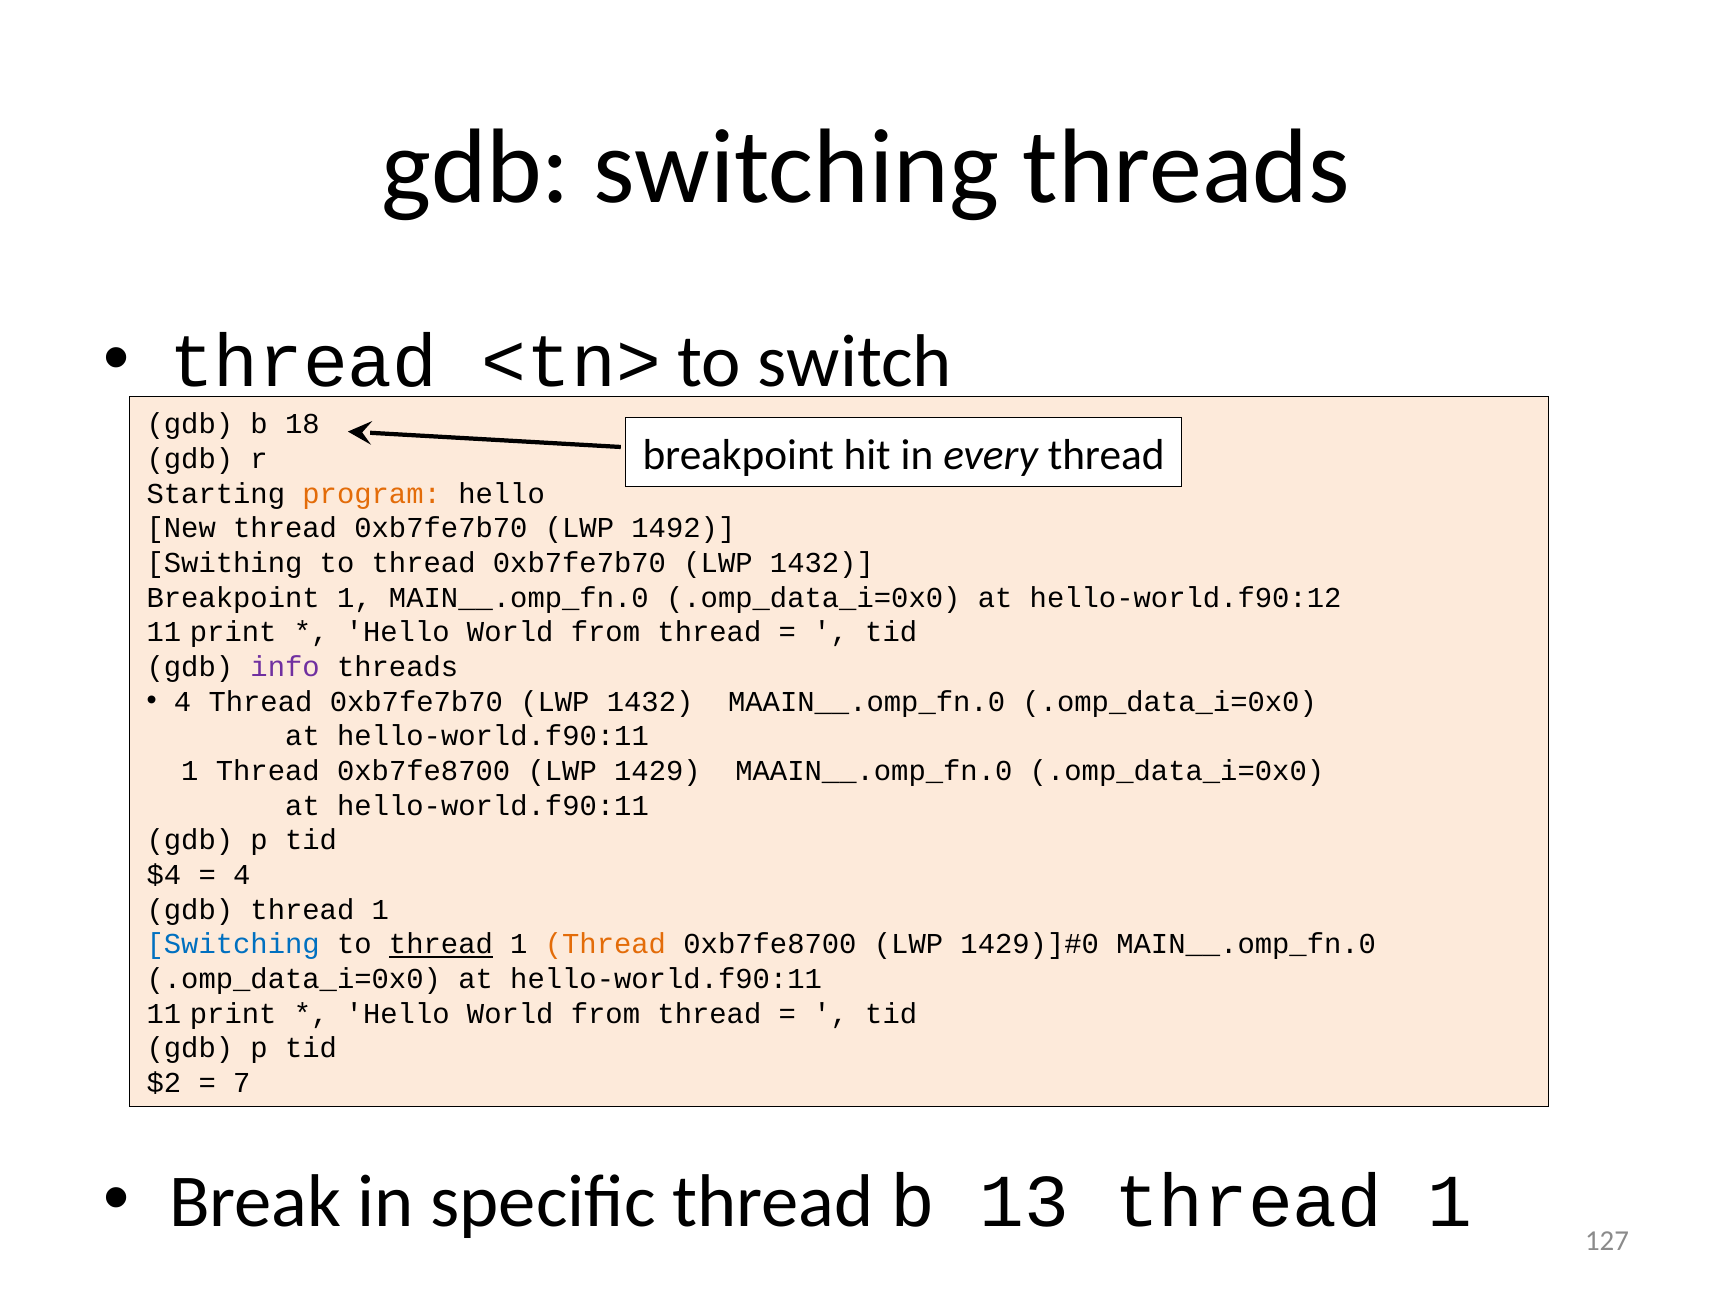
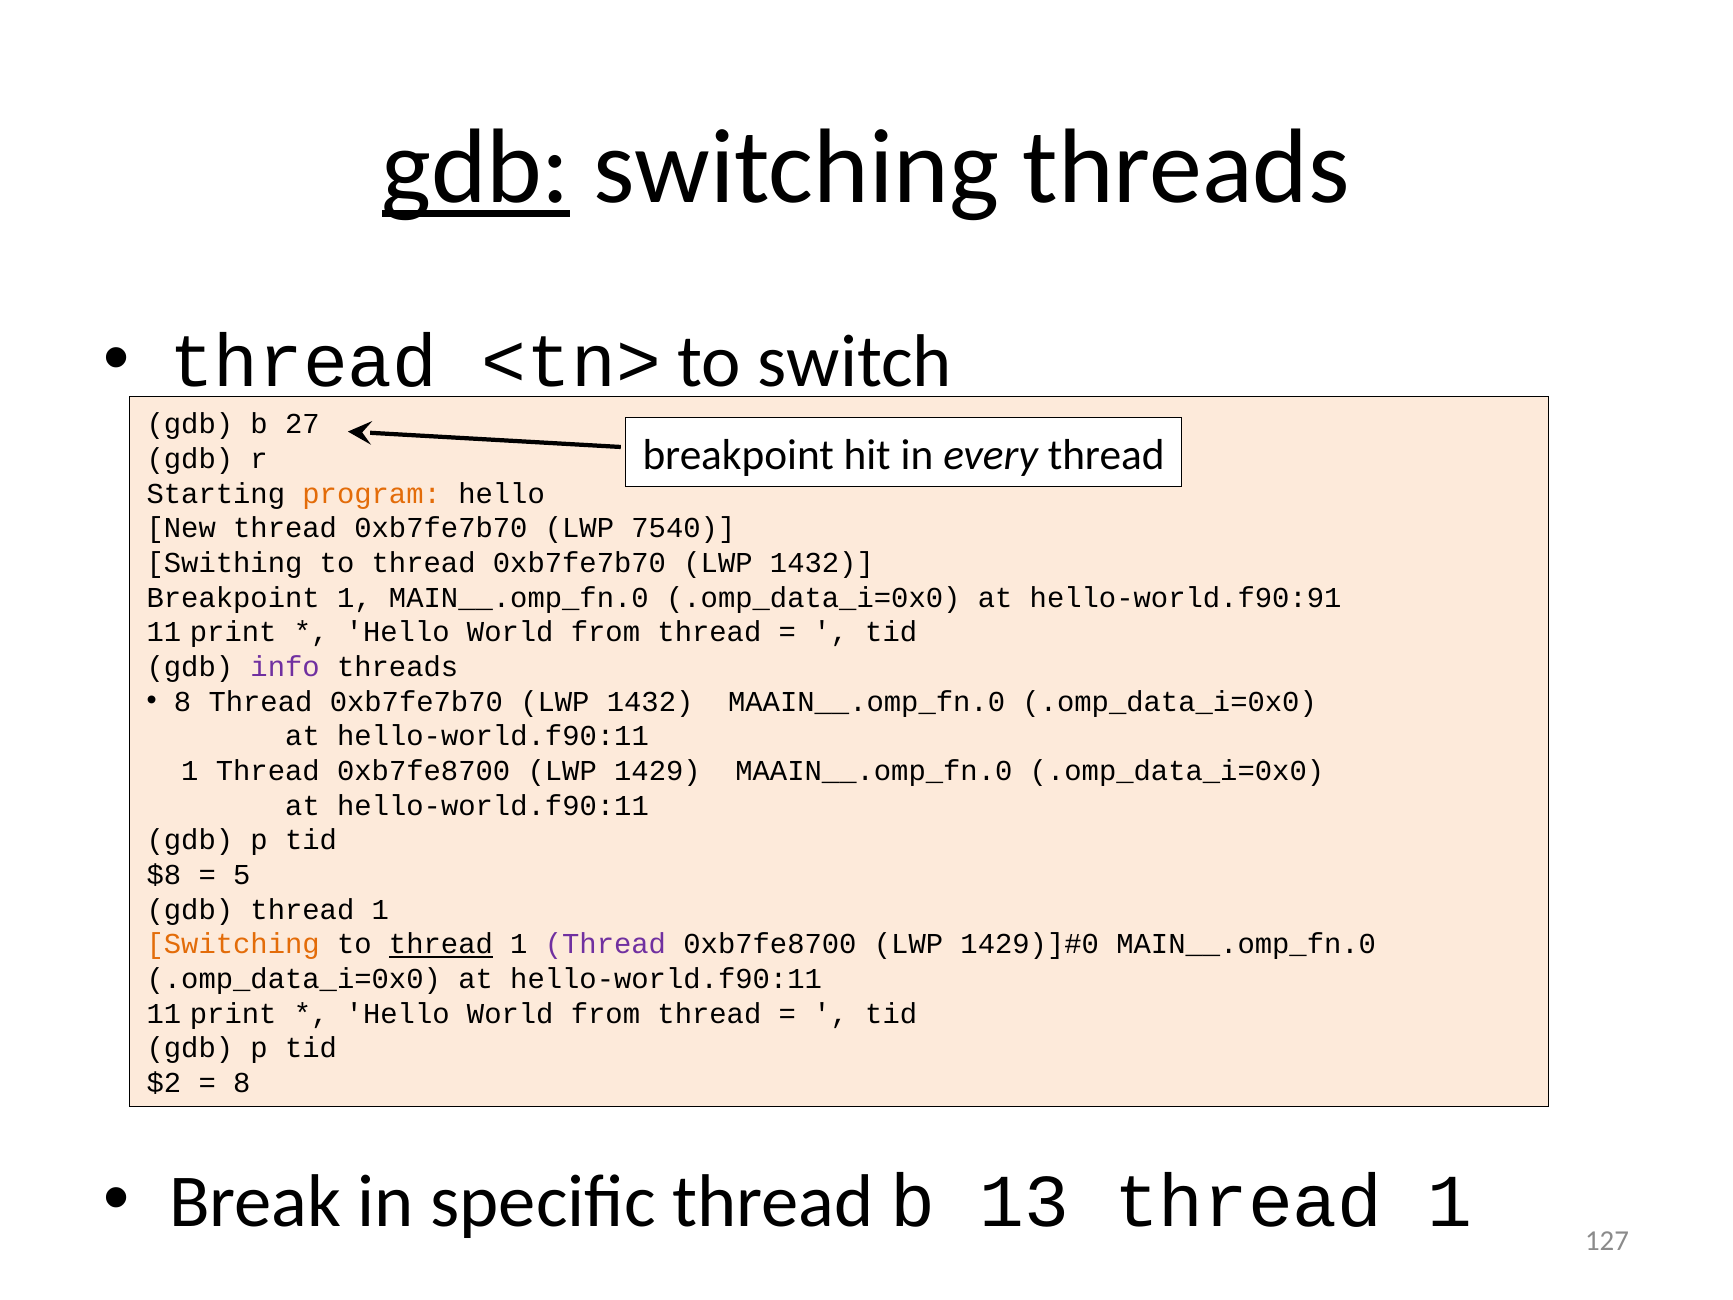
gdb underline: none -> present (476, 168)
18: 18 -> 27 (302, 424)
1492: 1492 -> 7540 (683, 528)
hello-world.f90:12: hello-world.f90:12 -> hello-world.f90:91 (1186, 598)
4: 4 -> 8 (183, 701)
$4: $4 -> $8 (164, 875)
4: 4 -> 5 (242, 875)
Switching colour: blue -> orange (233, 944)
Thread colour: orange -> purple (605, 944)
7: 7 -> 8 (242, 1083)
